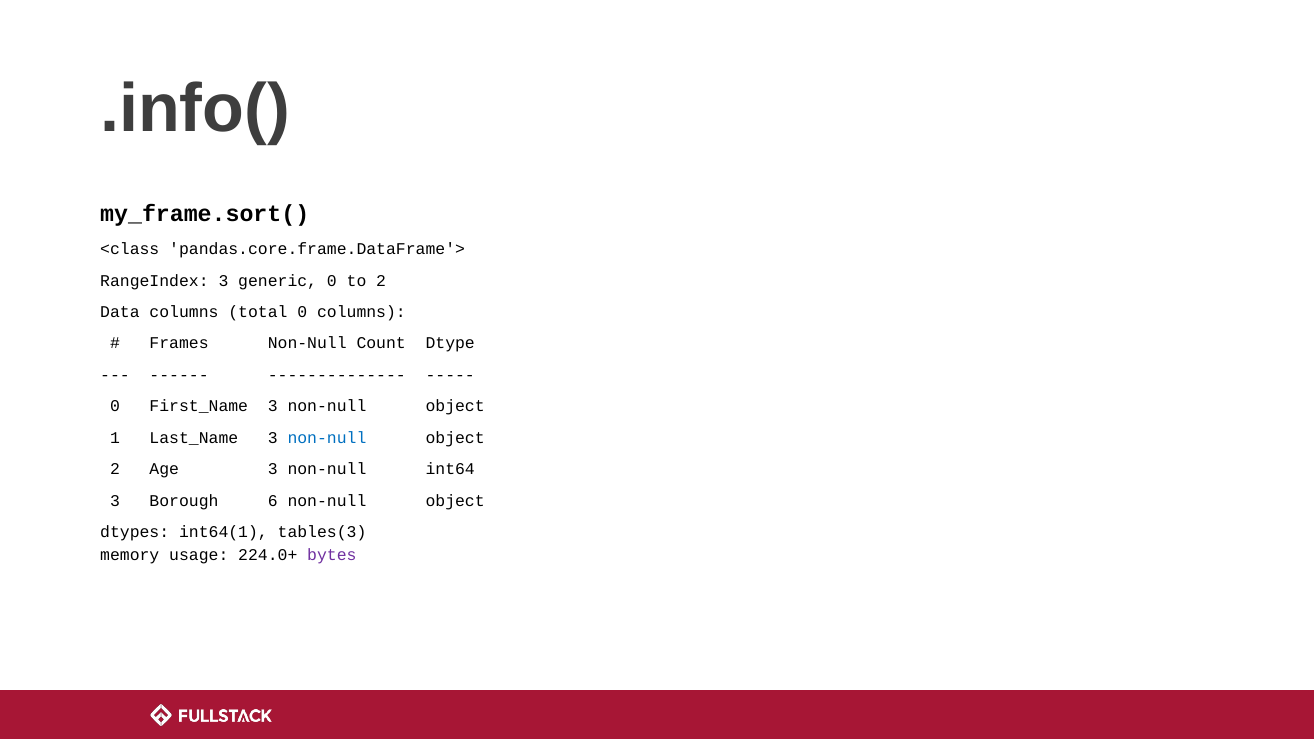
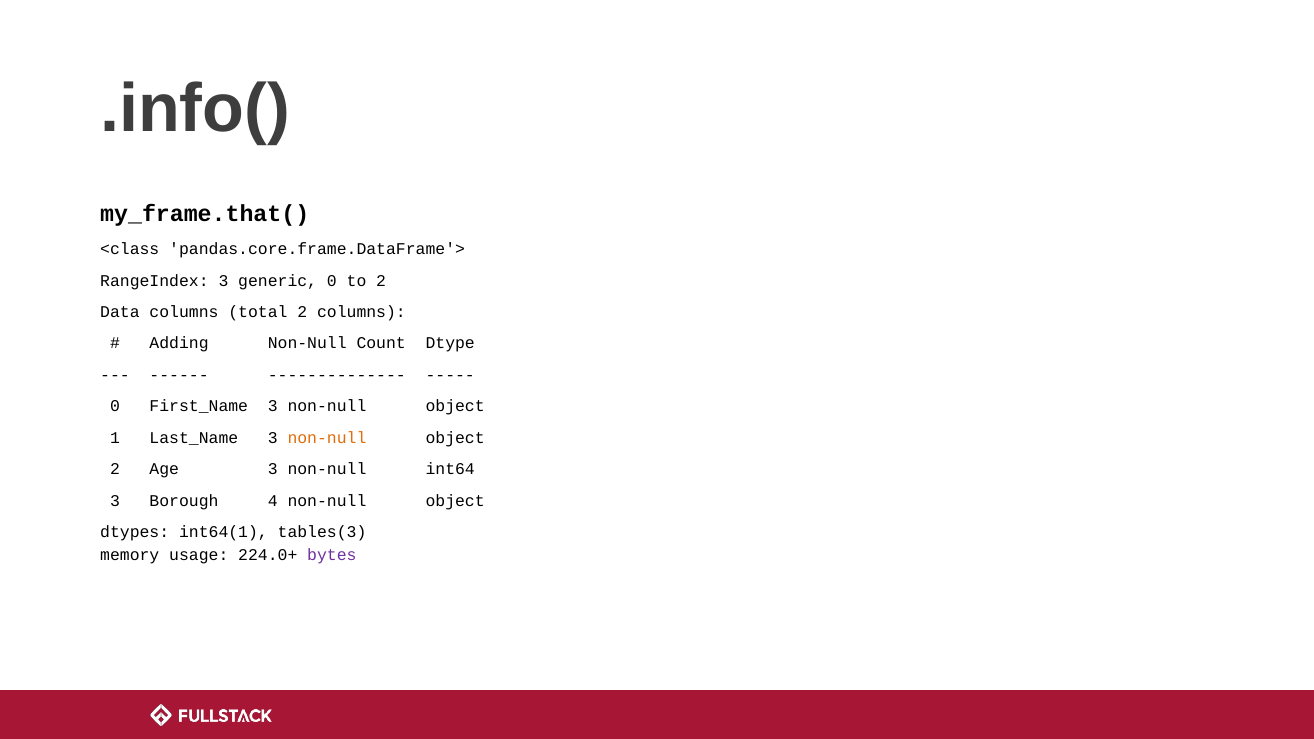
my_frame.sort(: my_frame.sort( -> my_frame.that( (205, 214)
total 0: 0 -> 2 (302, 312)
Frames: Frames -> Adding (179, 344)
non-null colour: blue -> orange (327, 438)
6: 6 -> 4 (273, 501)
